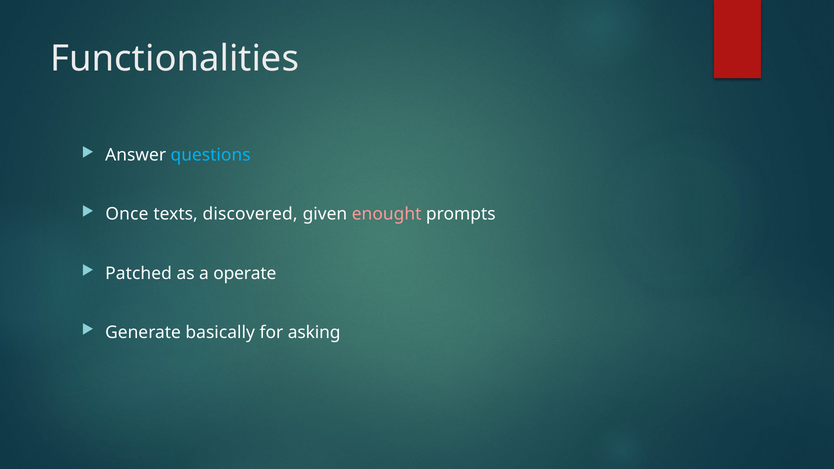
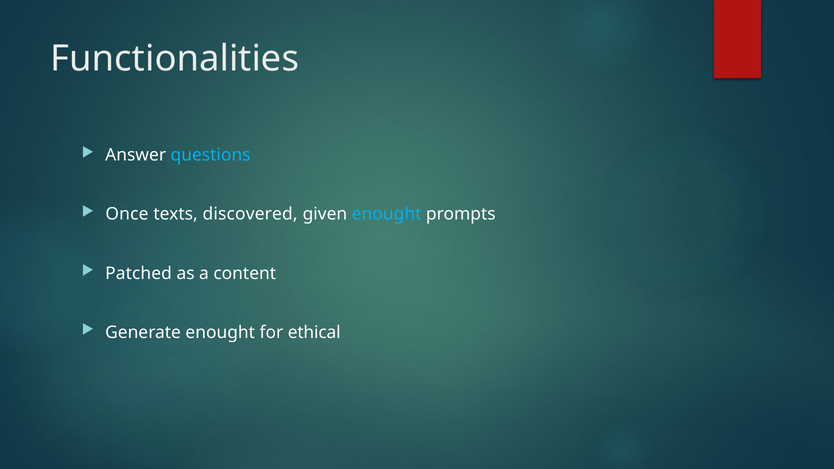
enought colour: pink -> light blue (387, 214)
operate: operate -> content (245, 273)
Generate basically: basically -> enought (220, 333)
asking: asking -> ethical (314, 333)
